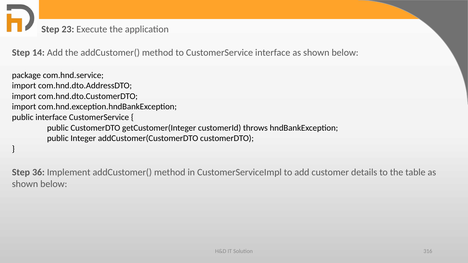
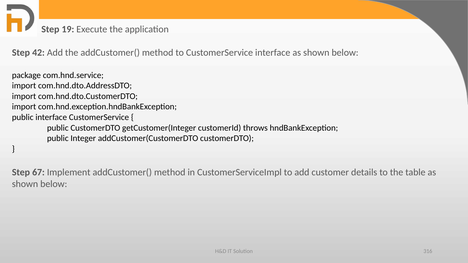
23: 23 -> 19 (68, 29)
14: 14 -> 42 (38, 53)
36: 36 -> 67 (38, 172)
